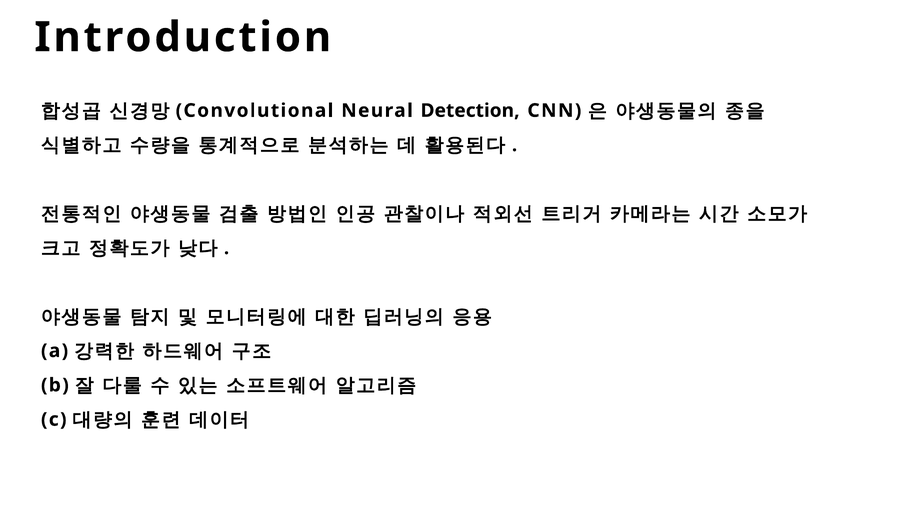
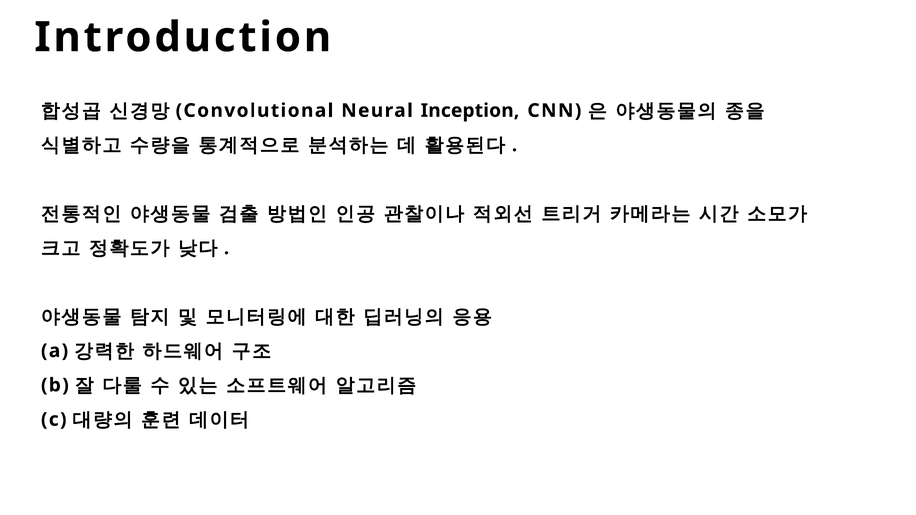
Detection: Detection -> Inception (470, 111)
